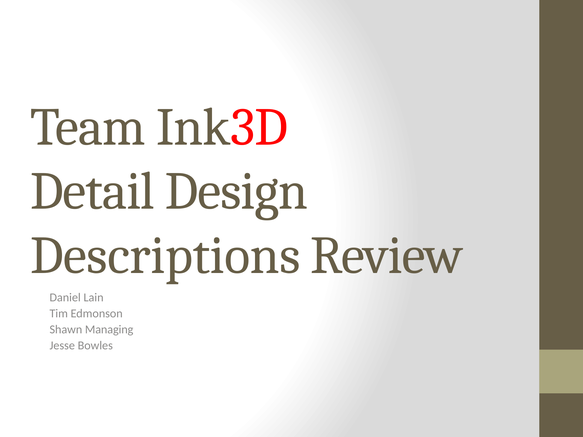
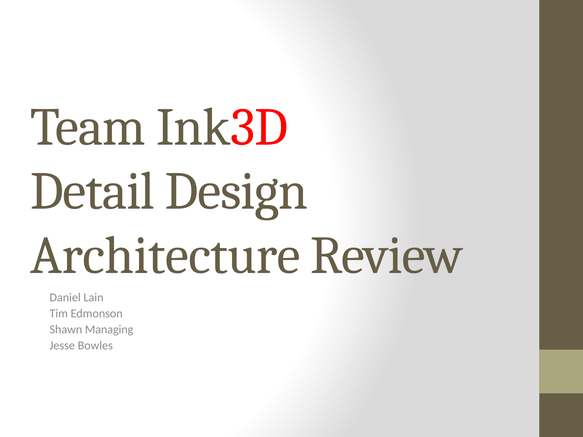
Descriptions: Descriptions -> Architecture (165, 256)
